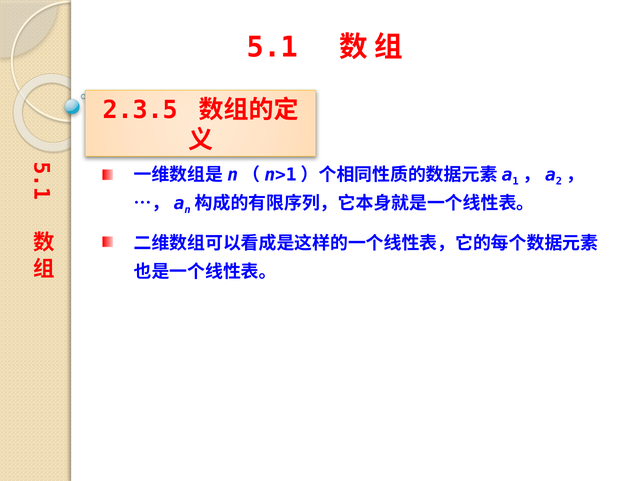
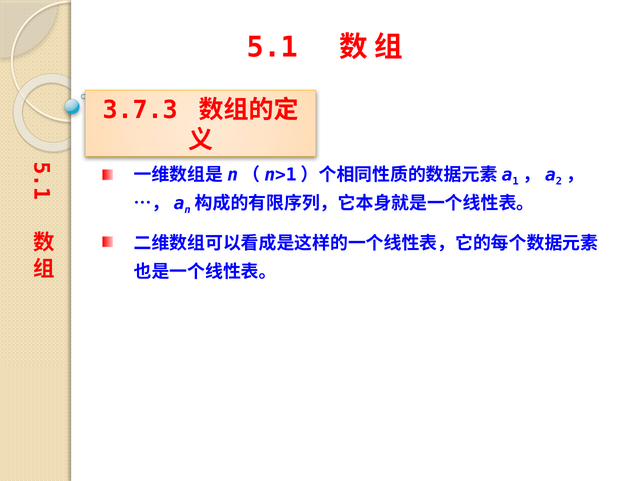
2.3.5: 2.3.5 -> 3.7.3 (140, 110)
